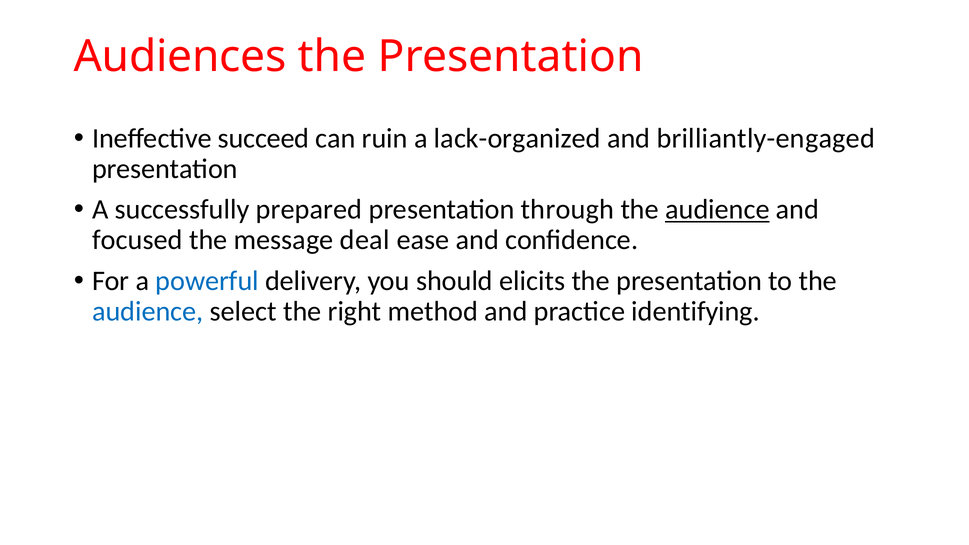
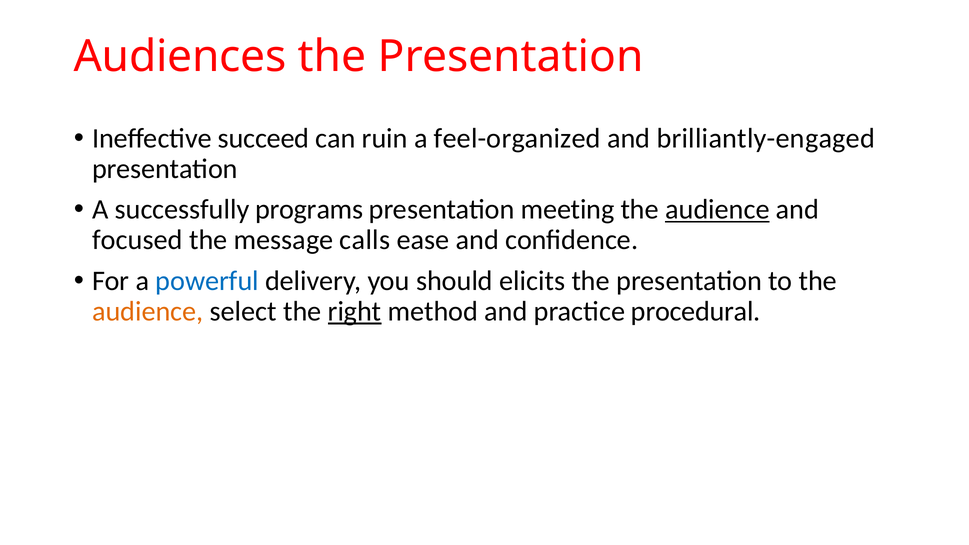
lack-organized: lack-organized -> feel-organized (517, 139)
prepared: prepared -> programs (309, 210)
through: through -> meeting (568, 210)
deal: deal -> calls (365, 240)
audience colour: blue -> orange (148, 311)
right underline: none -> present (355, 311)
identifying: identifying -> procedural (696, 311)
